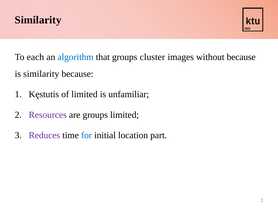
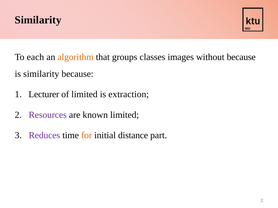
algorithm colour: blue -> orange (76, 57)
cluster: cluster -> classes (152, 57)
Kęstutis: Kęstutis -> Lecturer (44, 94)
unfamiliar: unfamiliar -> extraction (129, 94)
are groups: groups -> known (95, 115)
for colour: blue -> orange (87, 136)
location: location -> distance (133, 136)
